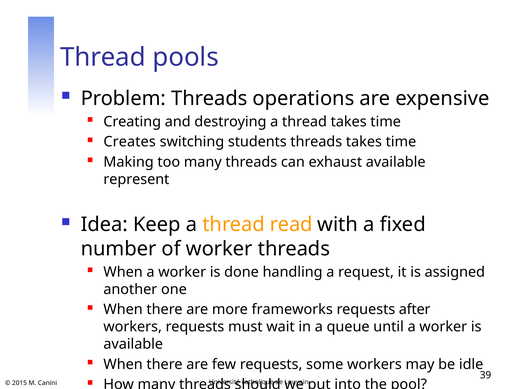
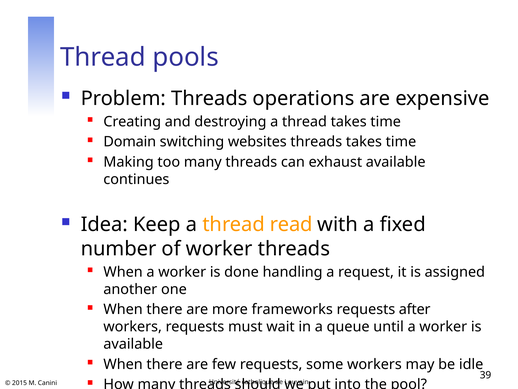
Creates: Creates -> Domain (130, 142)
students: students -> websites (257, 142)
represent: represent -> continues (136, 179)
